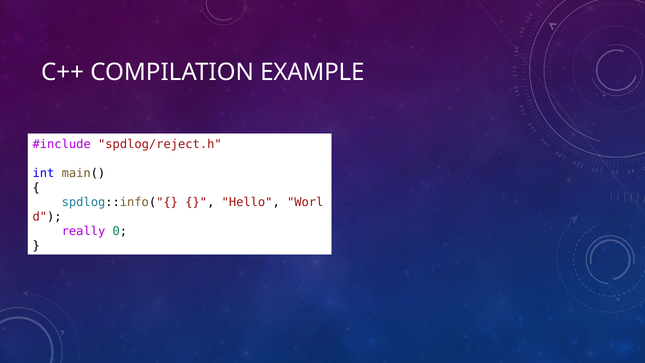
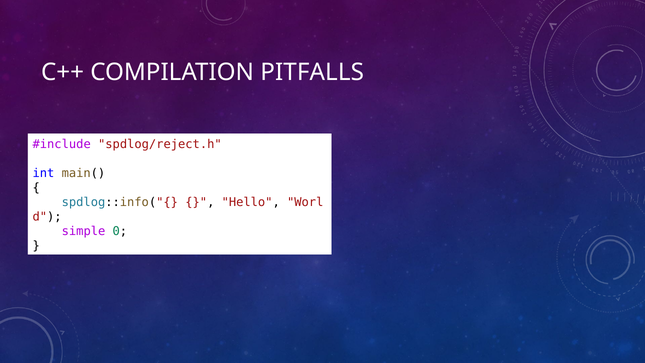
EXAMPLE: EXAMPLE -> PITFALLS (312, 72)
really: really -> simple (84, 231)
